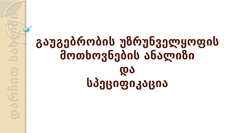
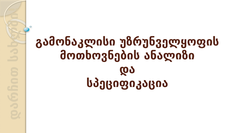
გაუგებრობის: გაუგებრობის -> გამონაკლისი (75, 42)
